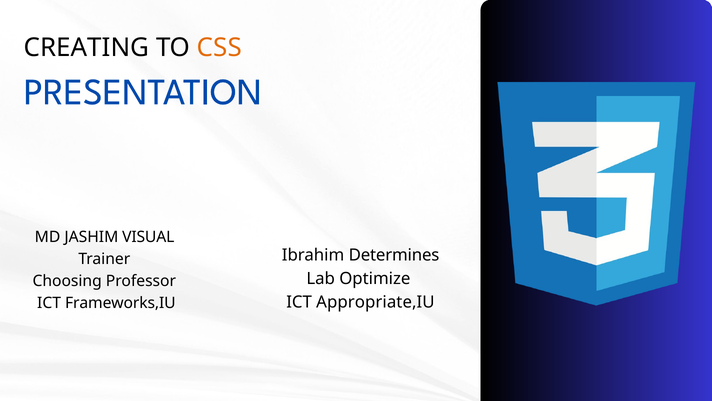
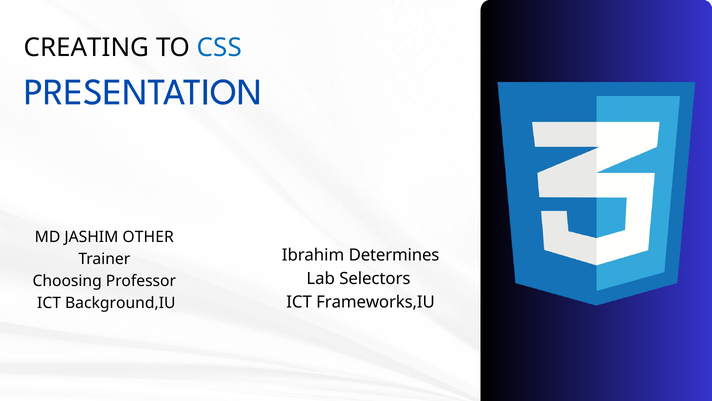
CSS colour: orange -> blue (219, 48)
VISUAL: VISUAL -> OTHER (148, 237)
Optimize: Optimize -> Selectors (375, 278)
Appropriate,IU: Appropriate,IU -> Frameworks,IU (376, 302)
Frameworks,IU: Frameworks,IU -> Background,IU (120, 303)
